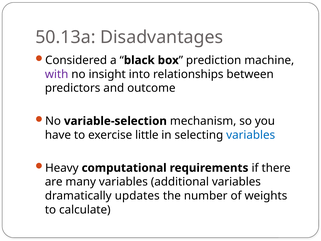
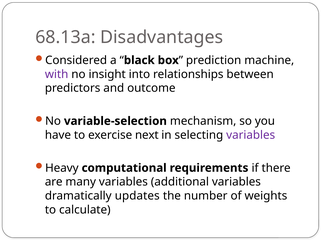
50.13a: 50.13a -> 68.13a (65, 37)
little: little -> next (147, 135)
variables colour: blue -> purple (251, 135)
